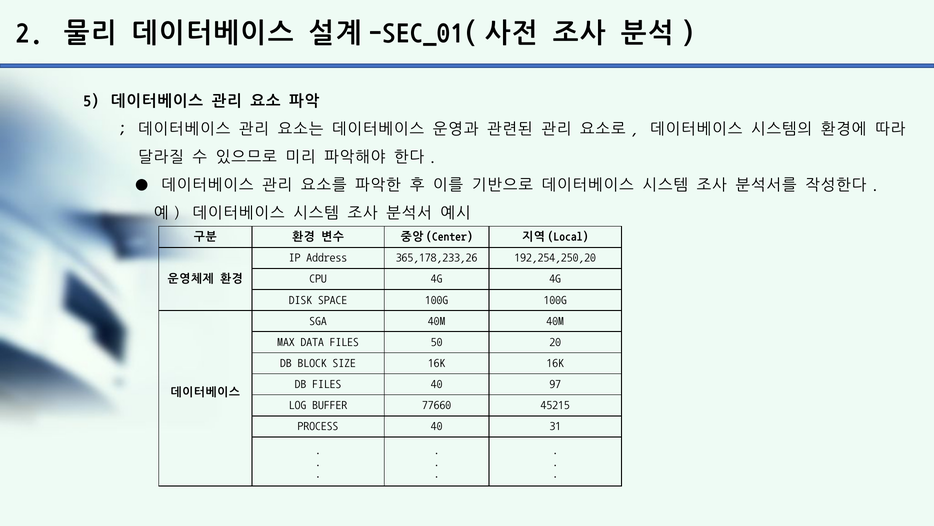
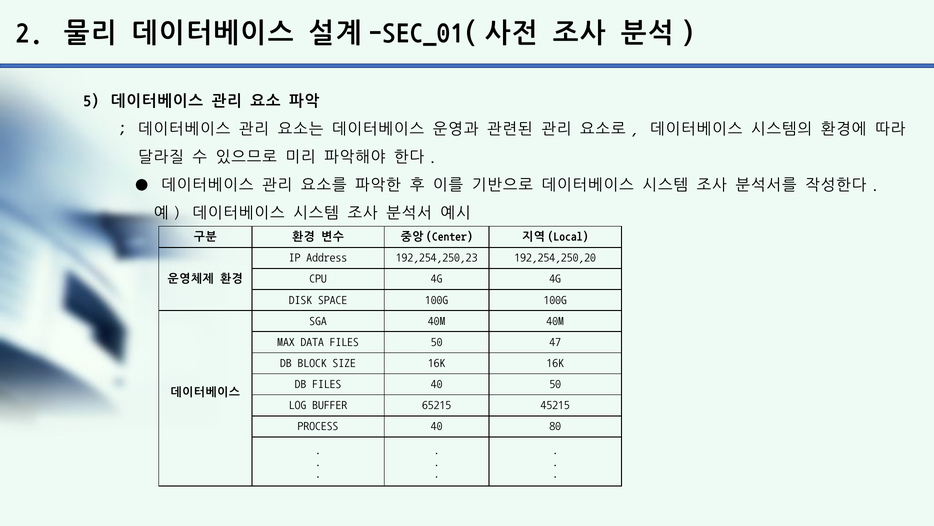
365,178,233,26: 365,178,233,26 -> 192,254,250,23 (437, 257)
20: 20 -> 47 (555, 341)
40 97: 97 -> 50 (555, 383)
77660: 77660 -> 65215 (437, 405)
31: 31 -> 80 (555, 426)
